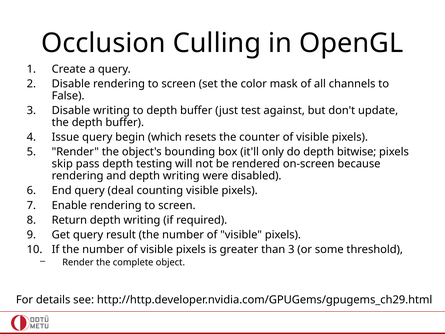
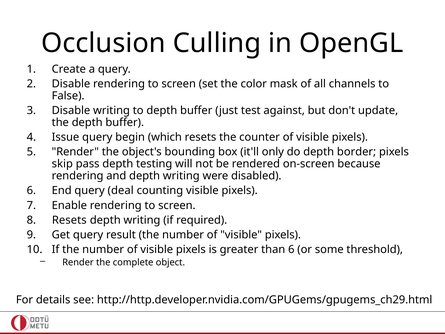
bitwise: bitwise -> border (357, 152)
Return: Return -> Resets (69, 220)
than 3: 3 -> 6 (291, 249)
